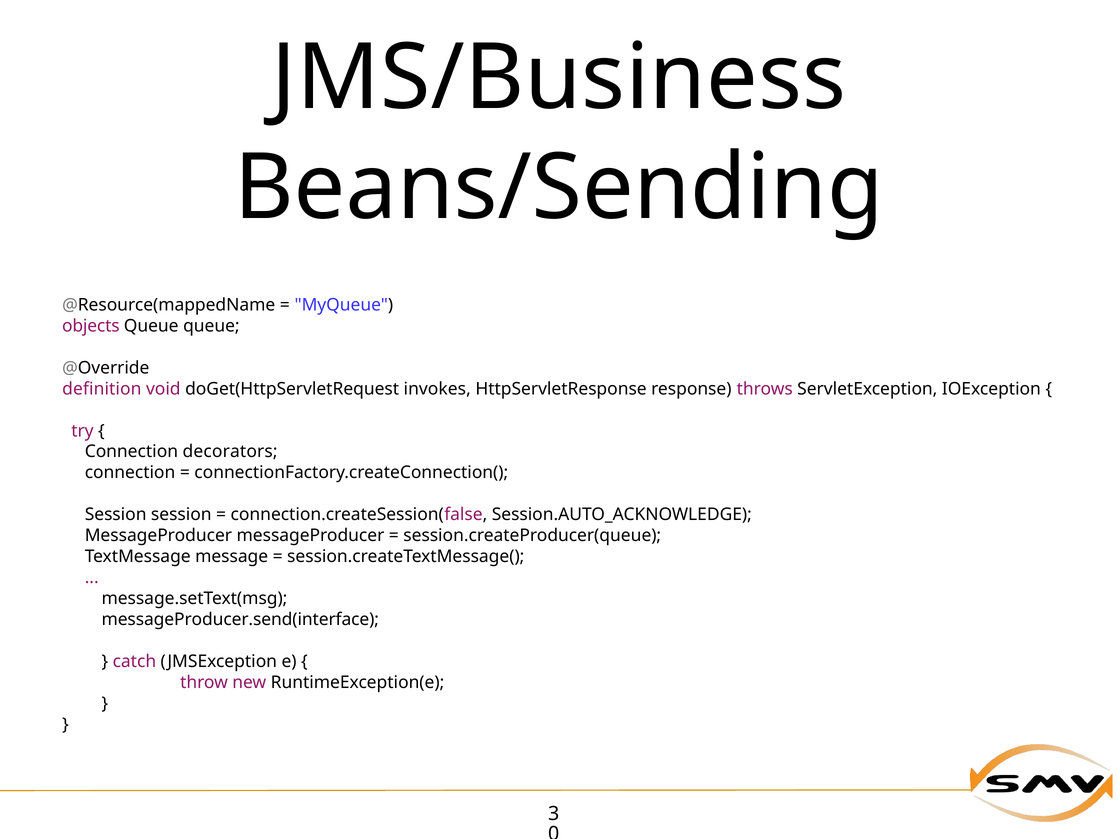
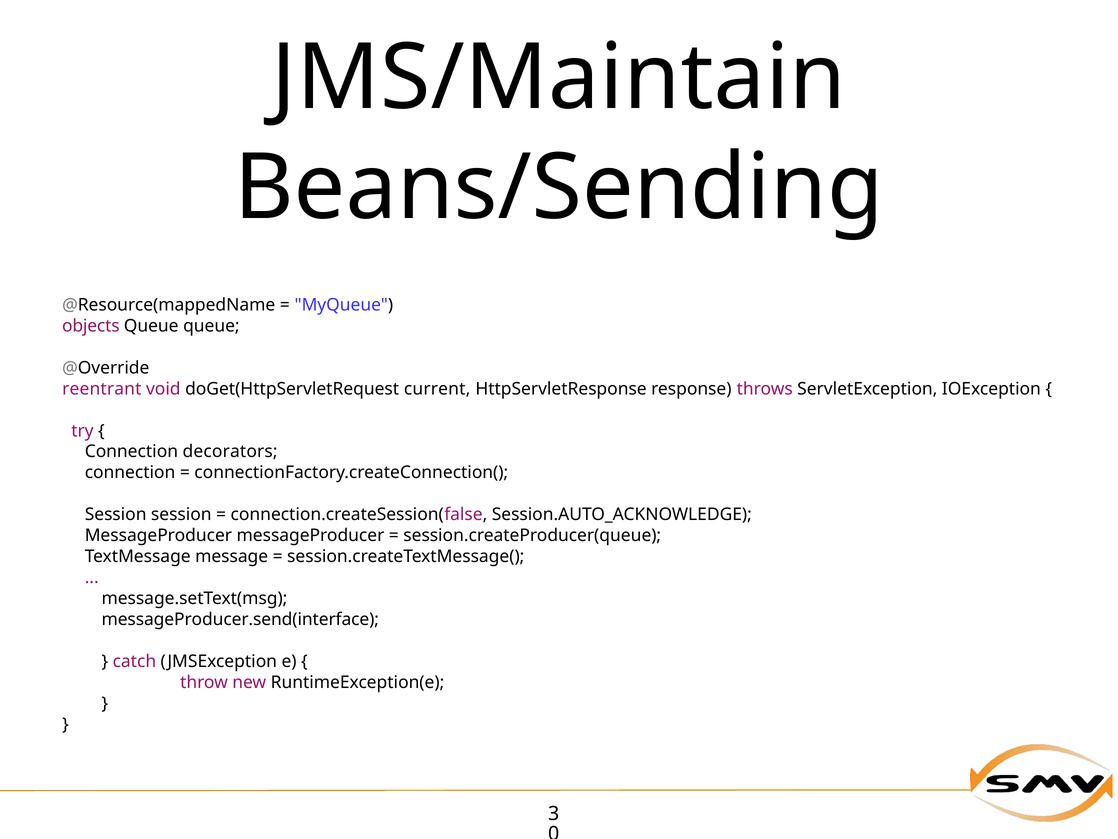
JMS/Business: JMS/Business -> JMS/Maintain (559, 78)
definition: definition -> reentrant (102, 389)
invokes: invokes -> current (437, 389)
